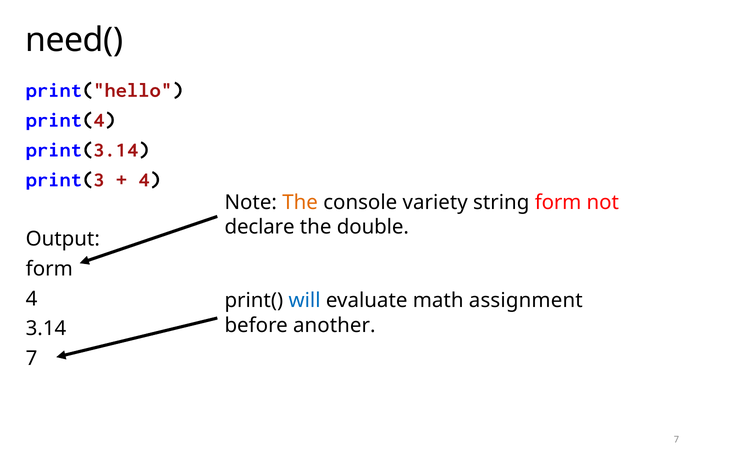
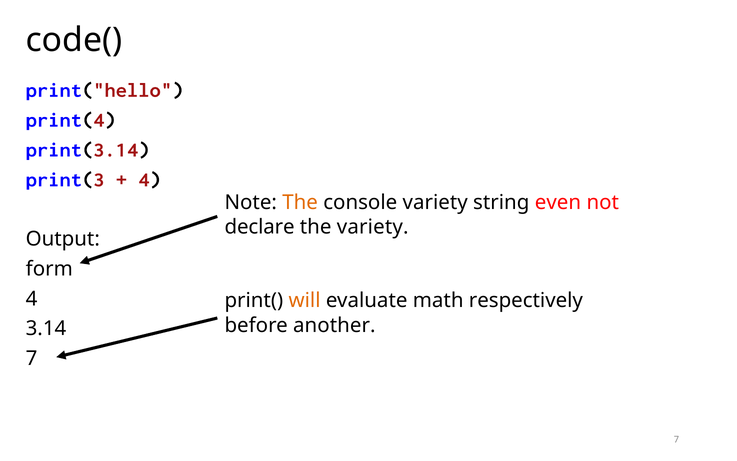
need(: need( -> code( (74, 40)
string form: form -> even (558, 202)
the double: double -> variety (373, 227)
will colour: blue -> orange (305, 300)
assignment: assignment -> respectively (526, 300)
